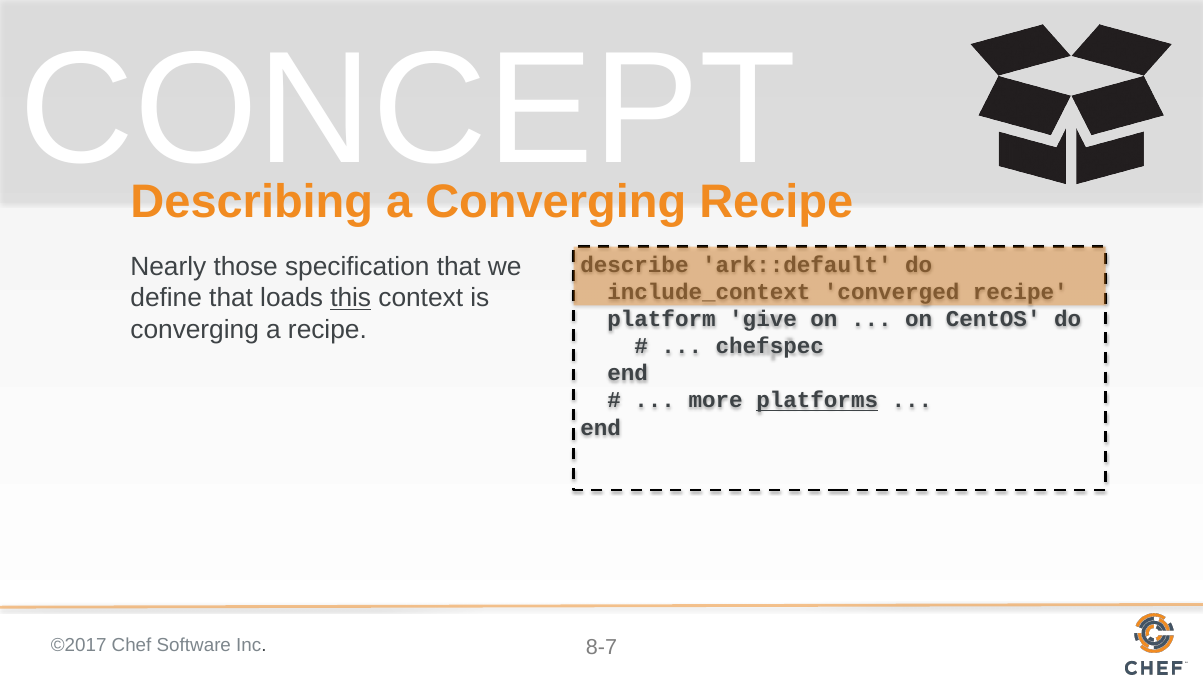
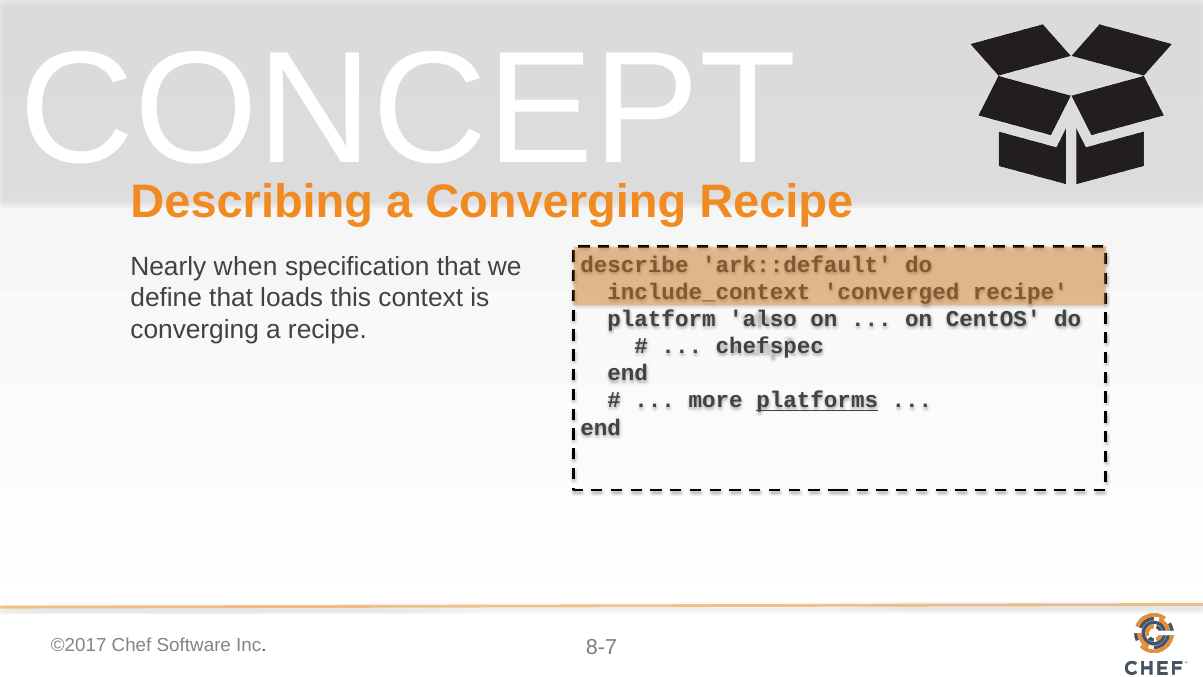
those: those -> when (246, 267)
this underline: present -> none (351, 298)
give: give -> also (763, 319)
